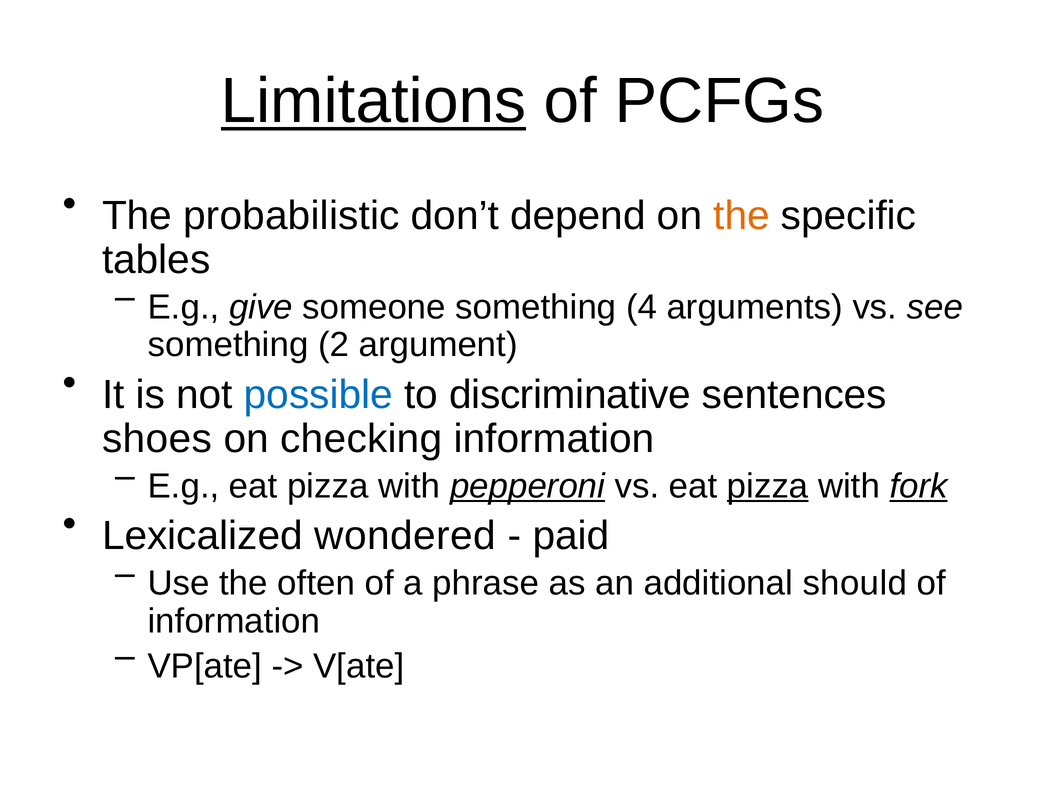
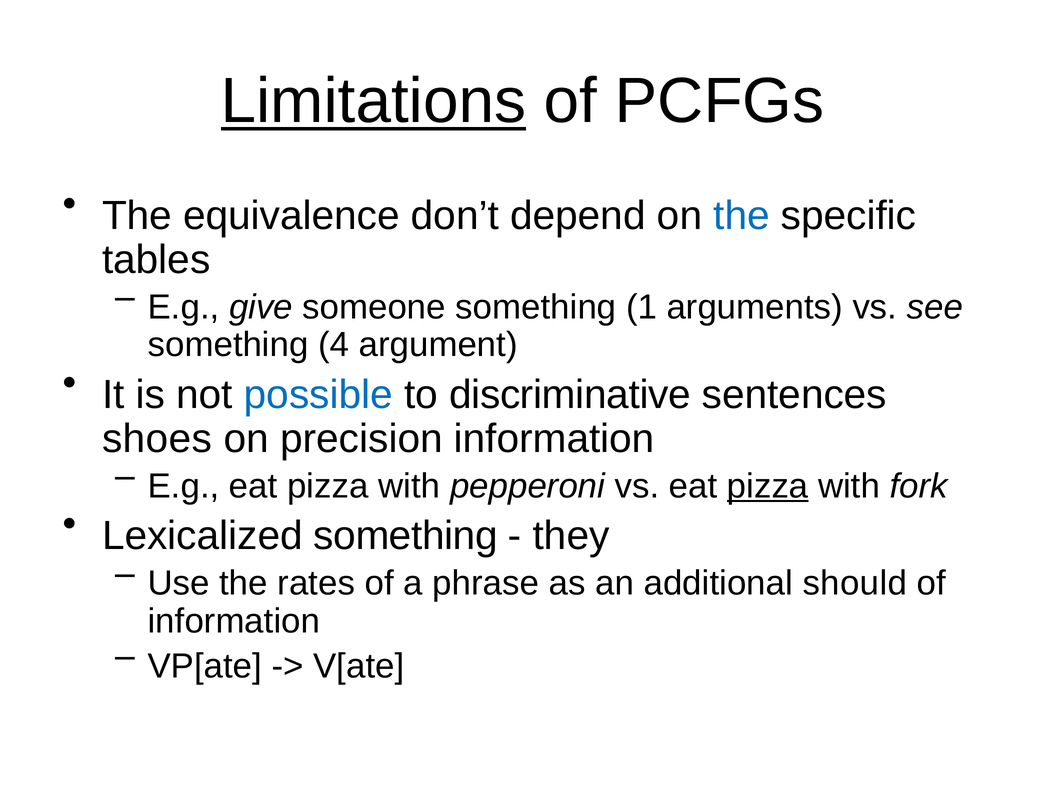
probabilistic: probabilistic -> equivalence (292, 216)
the colour: orange -> blue (741, 216)
4: 4 -> 1 (641, 307)
2: 2 -> 4 (334, 345)
checking: checking -> precision (361, 438)
pepperoni underline: present -> none (528, 486)
fork underline: present -> none (919, 486)
Lexicalized wondered: wondered -> something (406, 536)
paid: paid -> they (571, 536)
often: often -> rates (316, 583)
